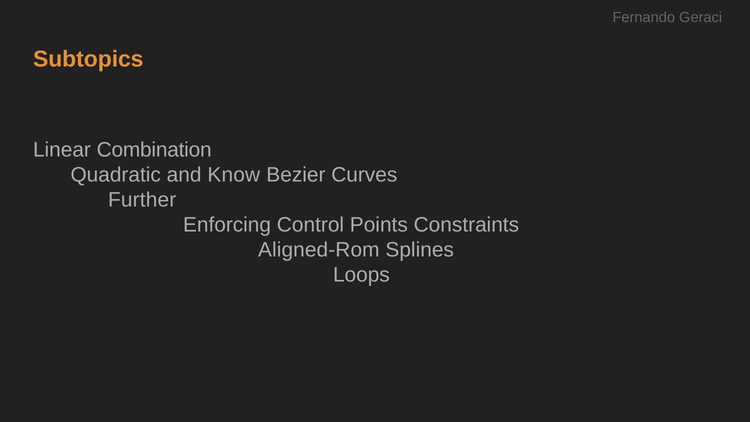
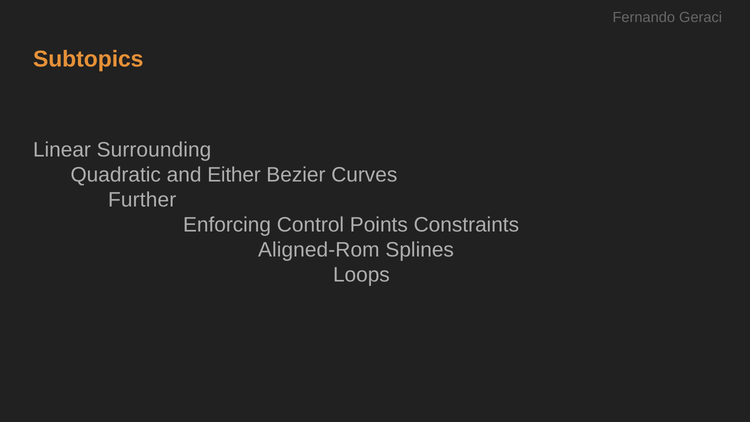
Combination: Combination -> Surrounding (154, 150)
Know: Know -> Either (234, 175)
